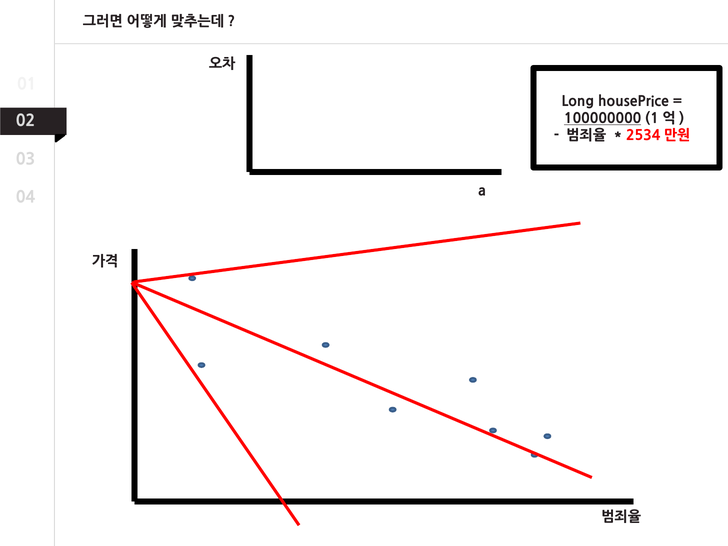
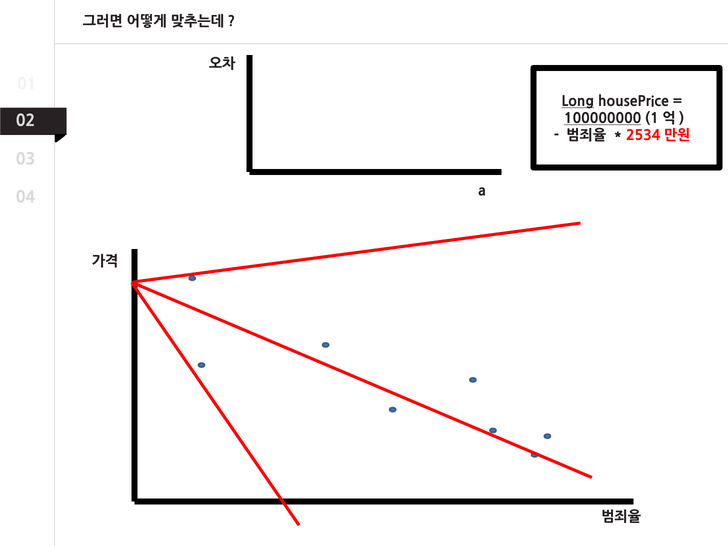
Long underline: none -> present (578, 102)
